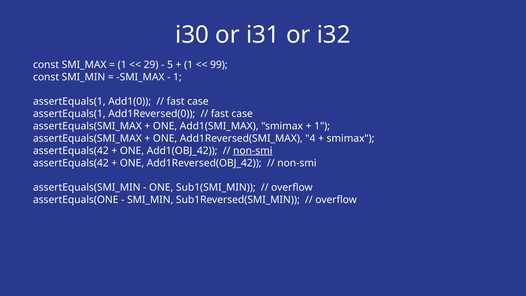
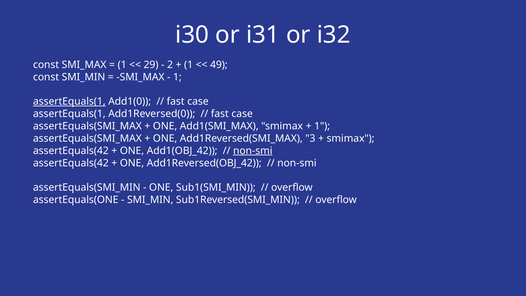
5: 5 -> 2 (170, 65)
99: 99 -> 49 (219, 65)
assertEquals(1 underline: none -> present (69, 102)
4: 4 -> 3 (310, 138)
